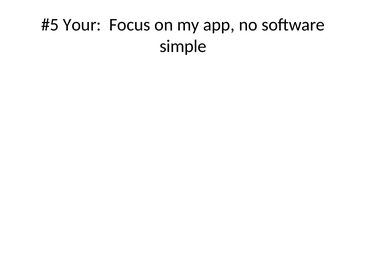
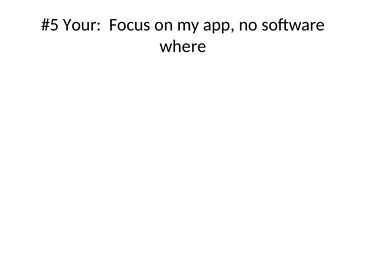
simple: simple -> where (183, 46)
